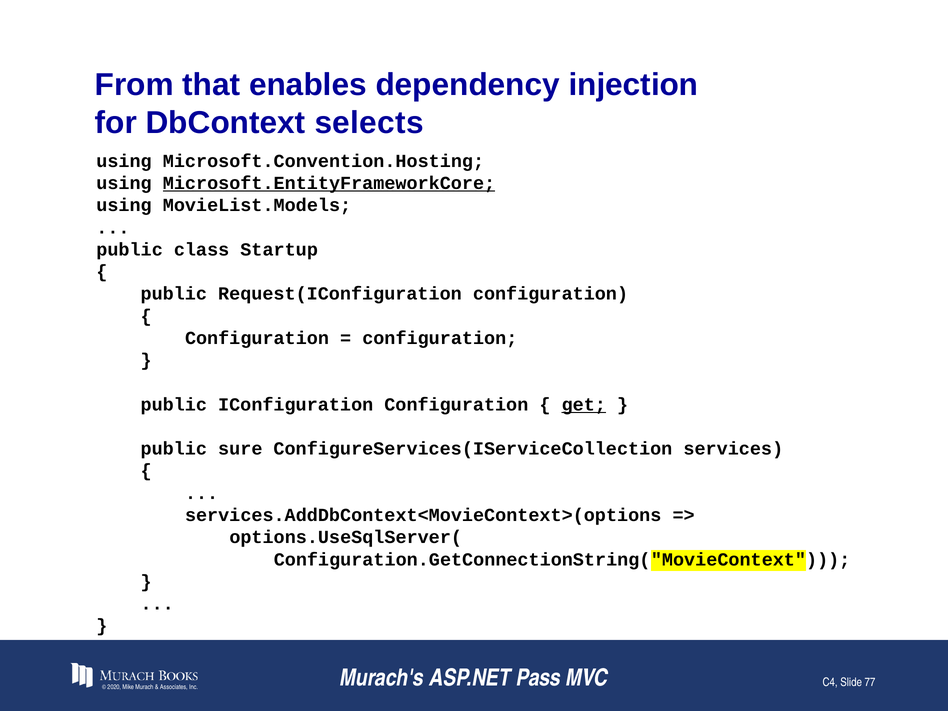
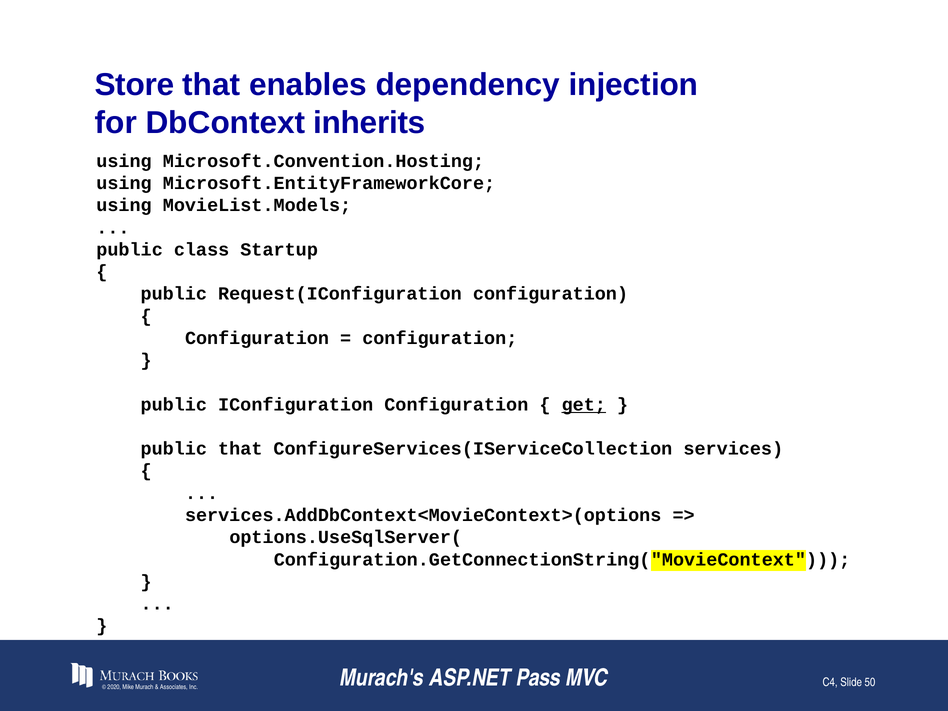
From: From -> Store (134, 85)
selects: selects -> inherits (369, 123)
Microsoft.EntityFrameworkCore underline: present -> none (329, 183)
public sure: sure -> that (240, 449)
77: 77 -> 50 (870, 682)
